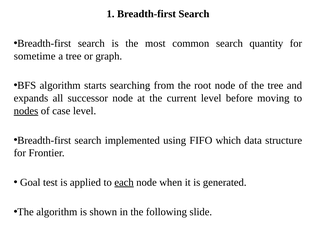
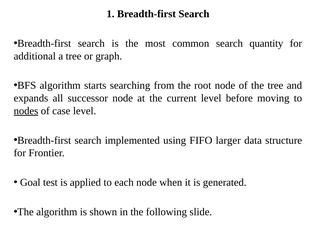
sometime: sometime -> additional (35, 56)
which: which -> larger (228, 140)
each underline: present -> none (124, 182)
